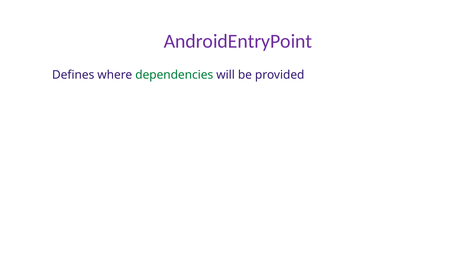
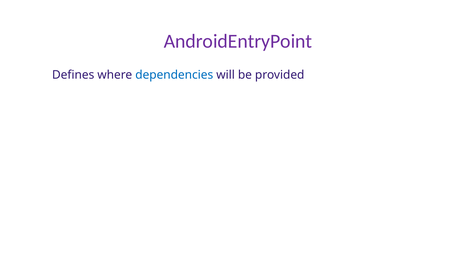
dependencies colour: green -> blue (174, 75)
